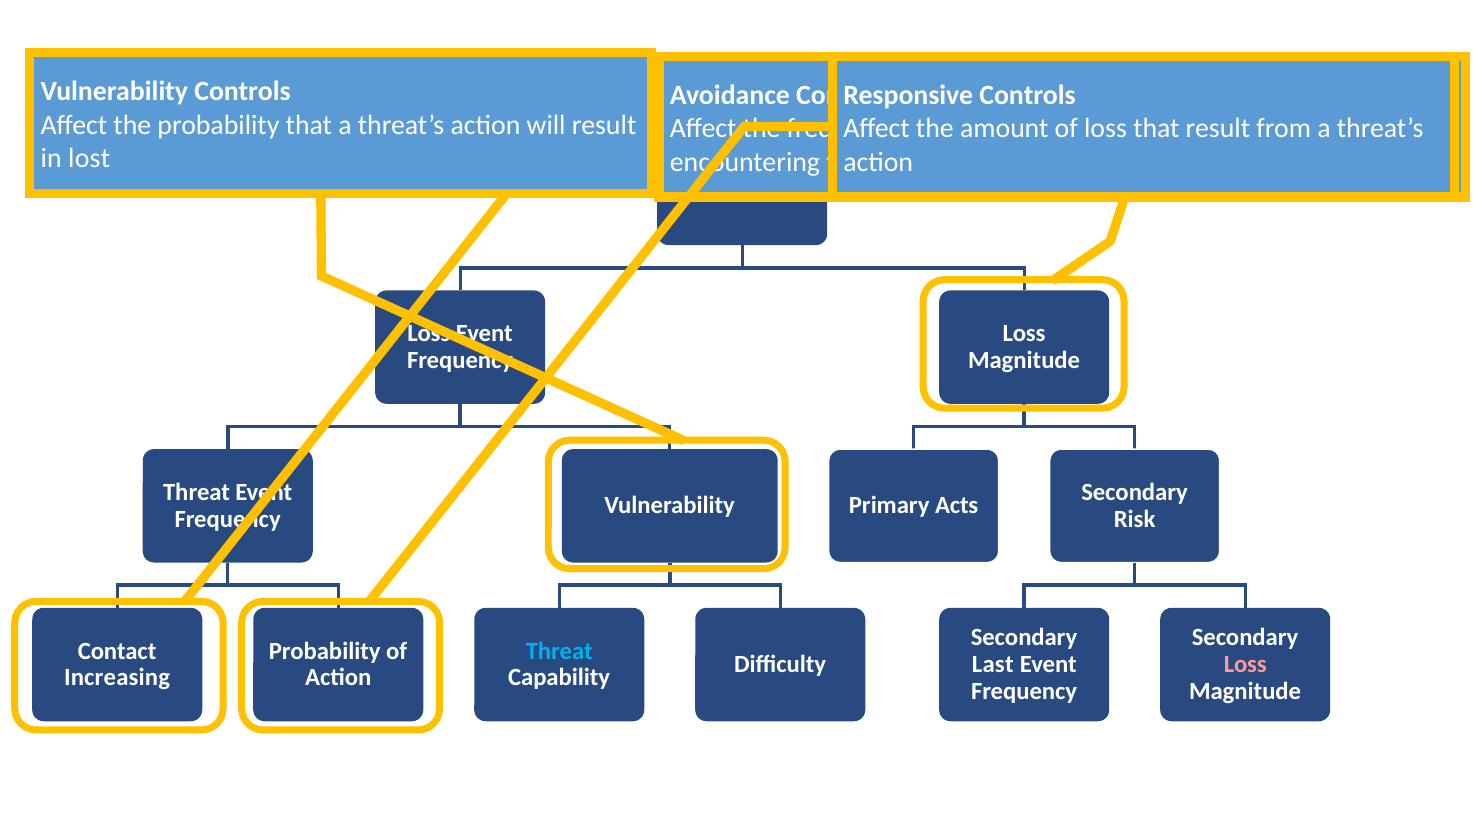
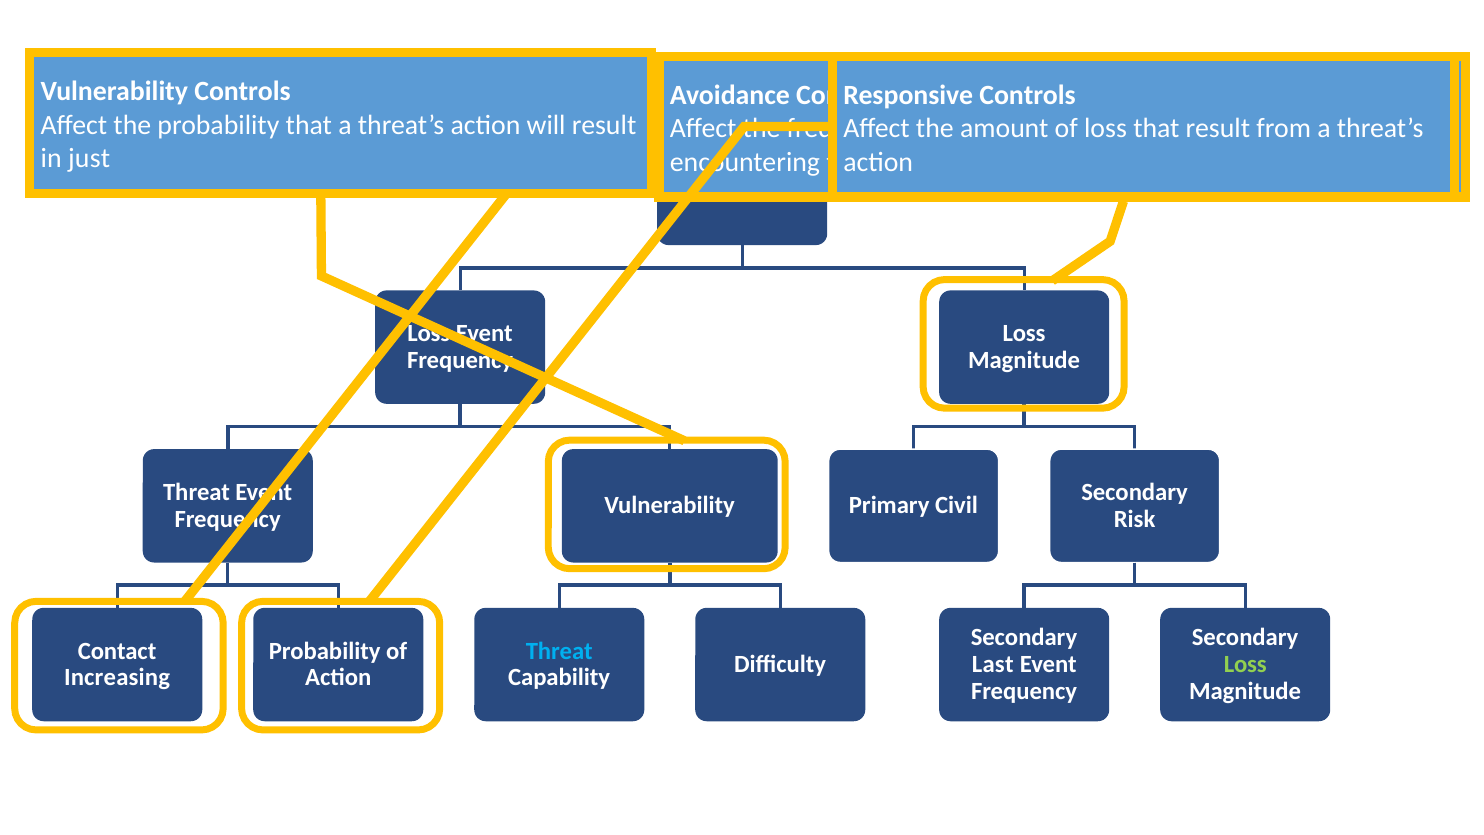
lost: lost -> just (89, 158)
Acts: Acts -> Civil (957, 505)
Loss colour: pink -> light green (1245, 664)
